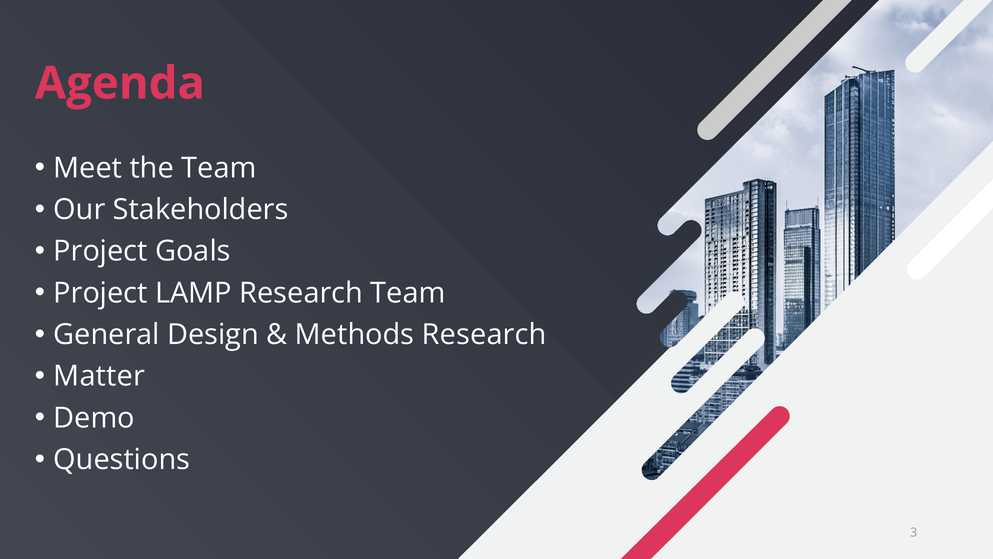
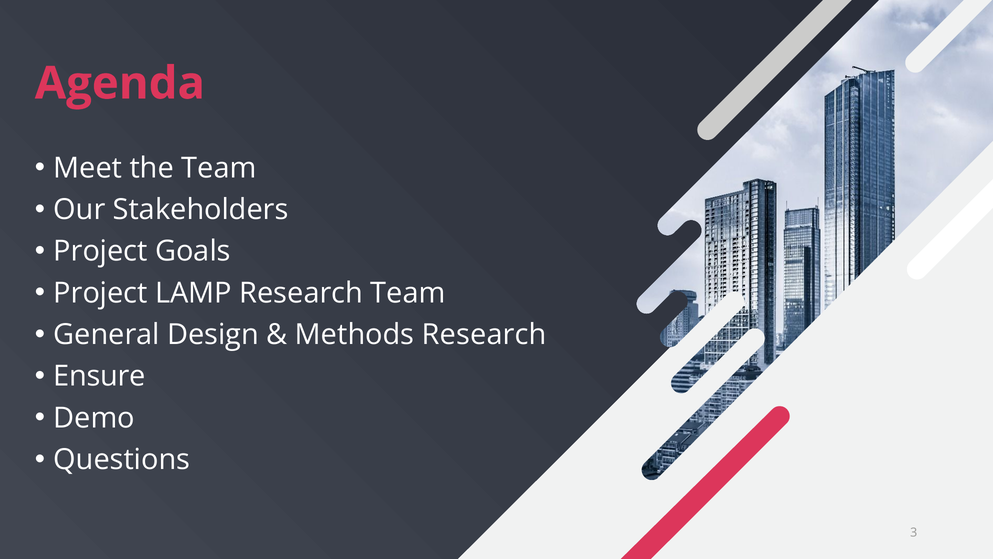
Matter: Matter -> Ensure (99, 376)
